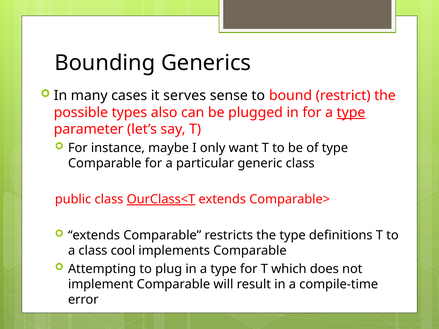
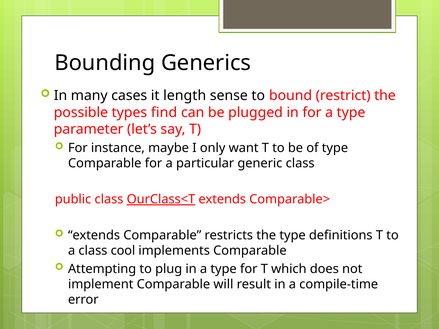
serves: serves -> length (185, 96)
also: also -> find (164, 113)
type underline: present -> none (351, 113)
